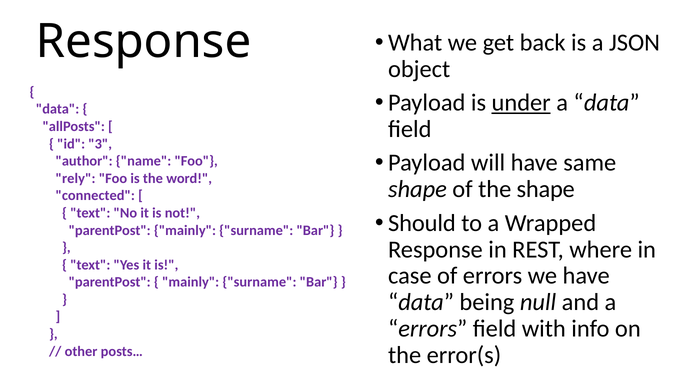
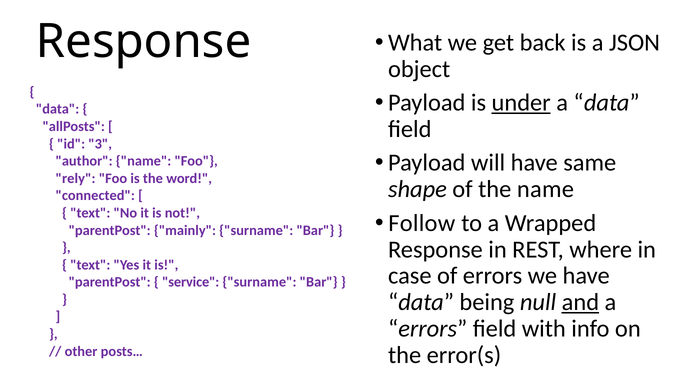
the shape: shape -> name (545, 189)
Should: Should -> Follow (422, 223)
mainly: mainly -> service (191, 282)
and underline: none -> present (580, 302)
